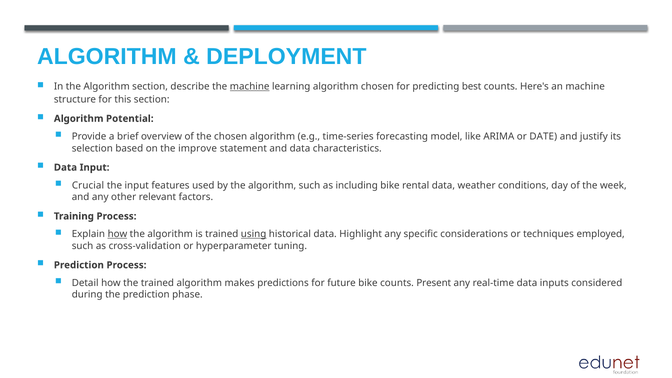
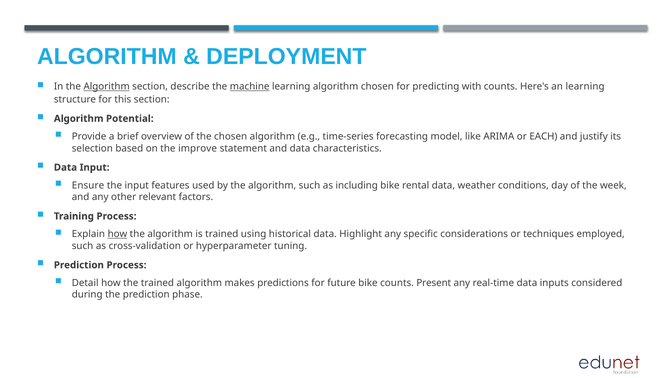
Algorithm underline: none -> present (107, 87)
best: best -> with (472, 87)
an machine: machine -> learning (585, 87)
DATE: DATE -> EACH (543, 137)
Crucial: Crucial -> Ensure (88, 185)
using underline: present -> none (254, 234)
